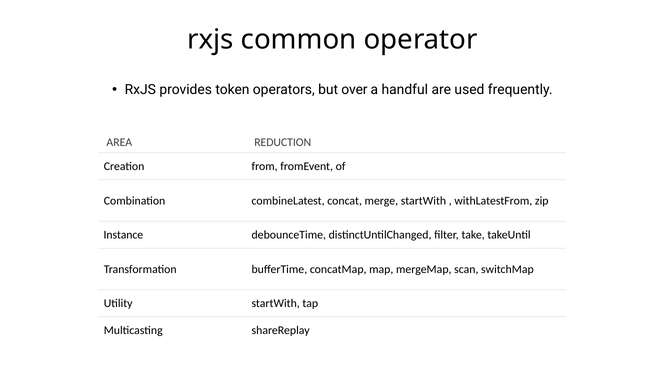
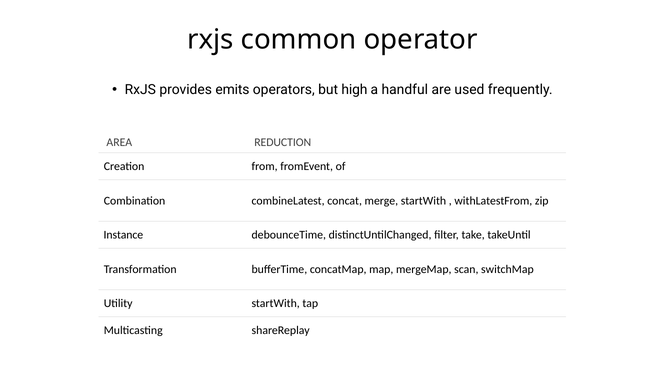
token: token -> emits (232, 90)
over: over -> high (354, 90)
